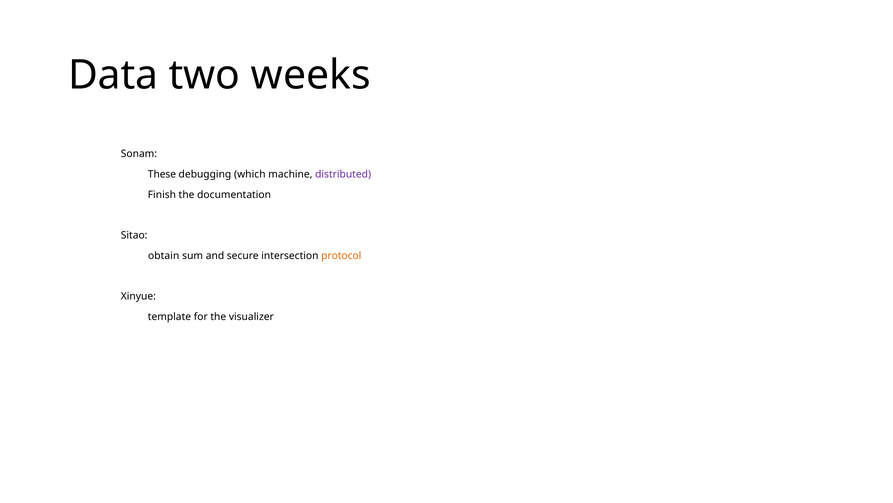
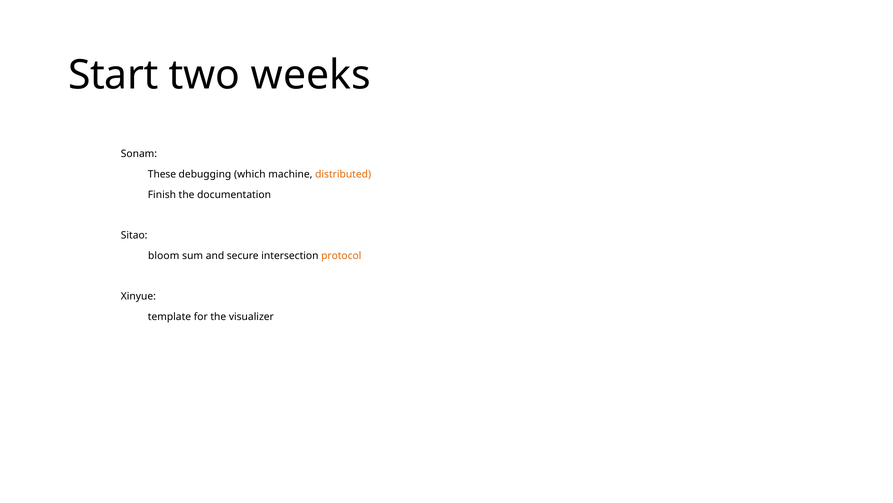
Data: Data -> Start (113, 75)
distributed colour: purple -> orange (343, 174)
obtain: obtain -> bloom (164, 255)
